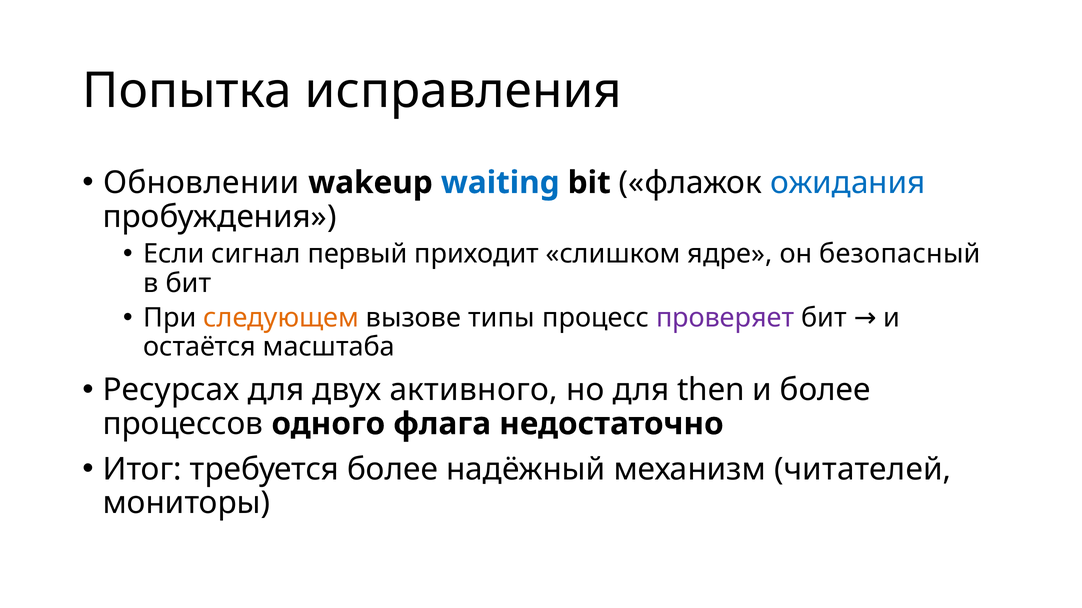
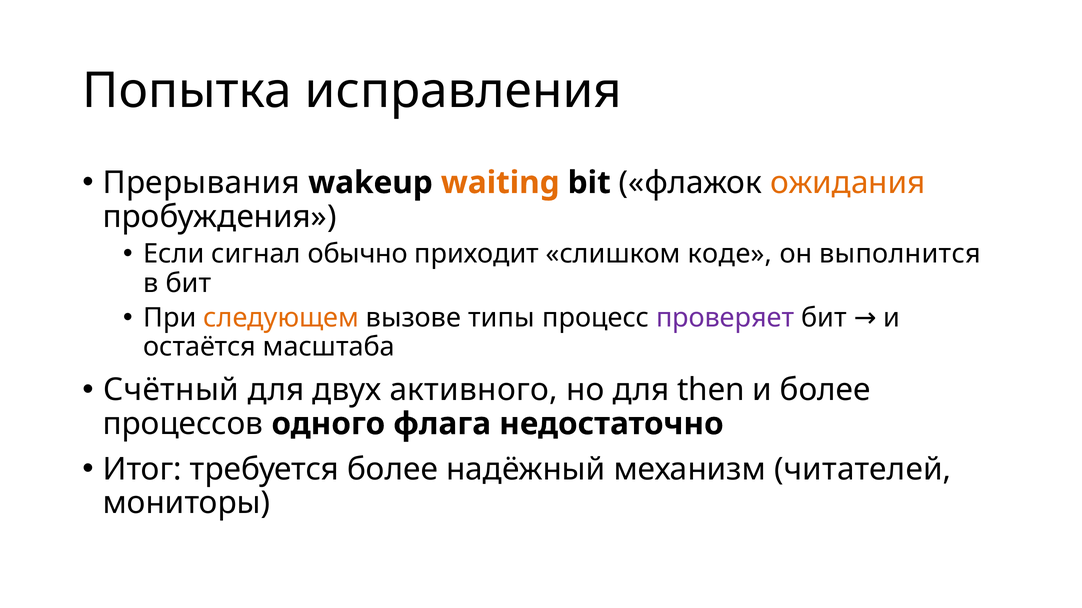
Обновлении: Обновлении -> Прерывания (201, 183)
waiting colour: blue -> orange (500, 183)
ожидания colour: blue -> orange (848, 183)
первый: первый -> обычно (358, 254)
ядре: ядре -> коде (730, 254)
безопасный: безопасный -> выполнится (900, 254)
Ресурсах: Ресурсах -> Счётный (171, 390)
